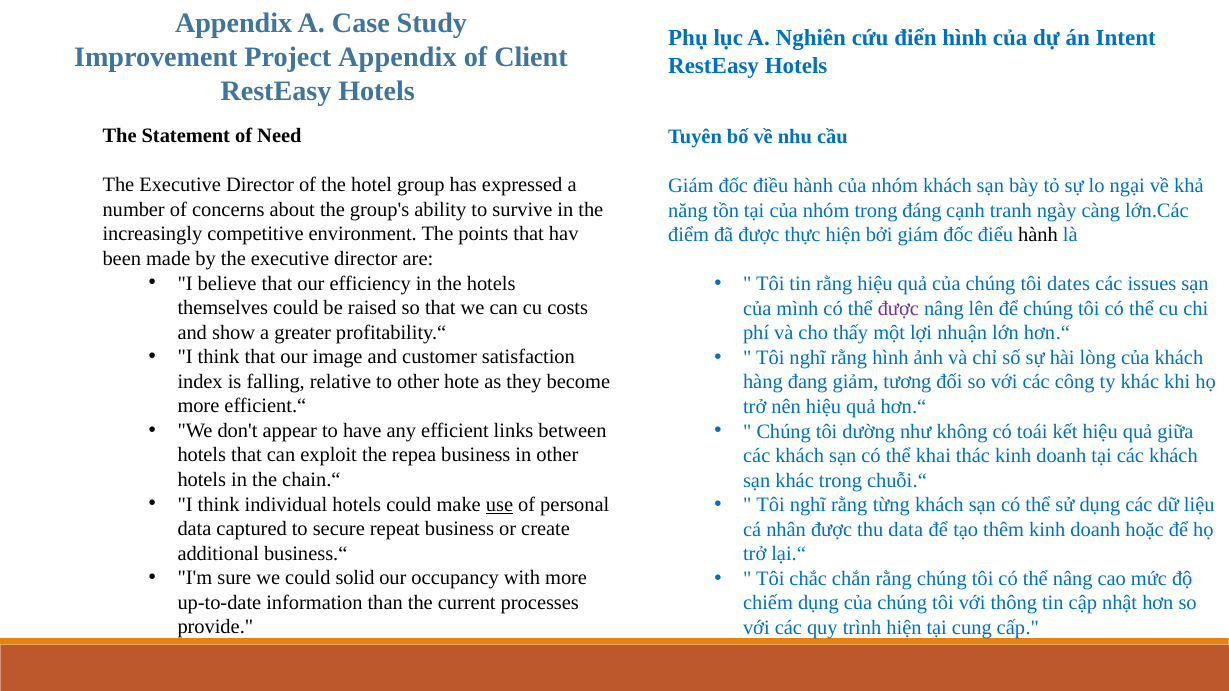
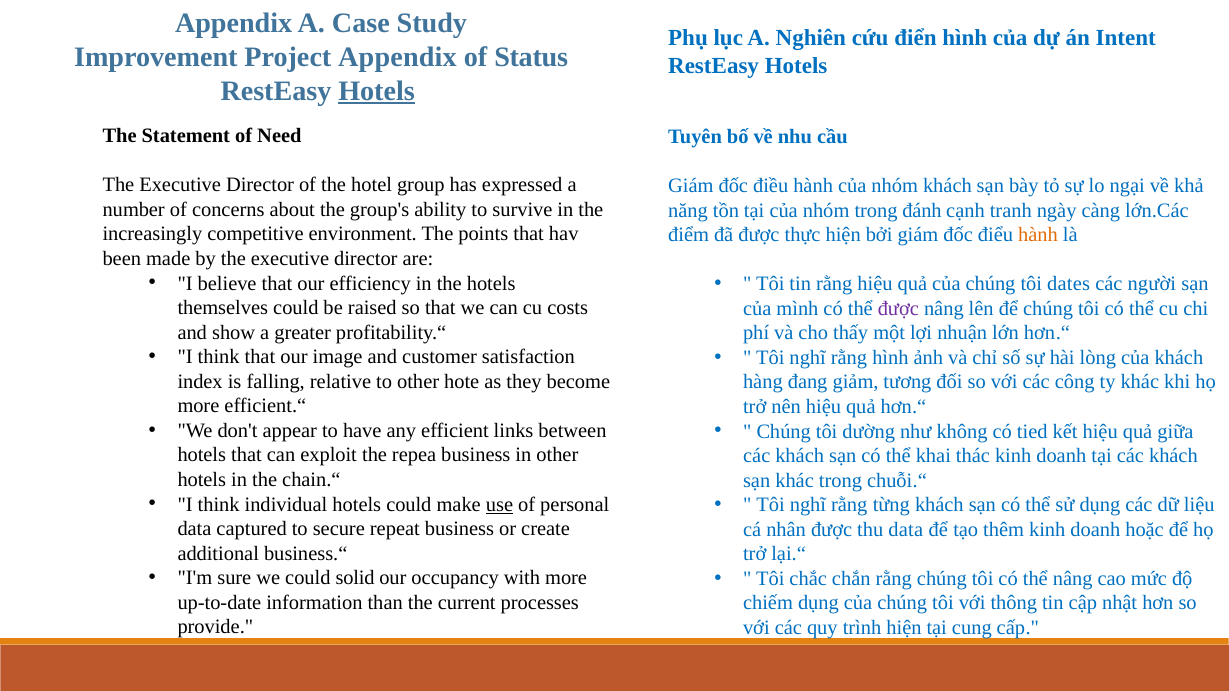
Client: Client -> Status (531, 57)
Hotels underline: none -> present (377, 91)
đáng: đáng -> đánh (922, 210)
hành colour: black -> orange (1038, 235)
issues: issues -> người (1152, 284)
toái: toái -> tied (1032, 432)
